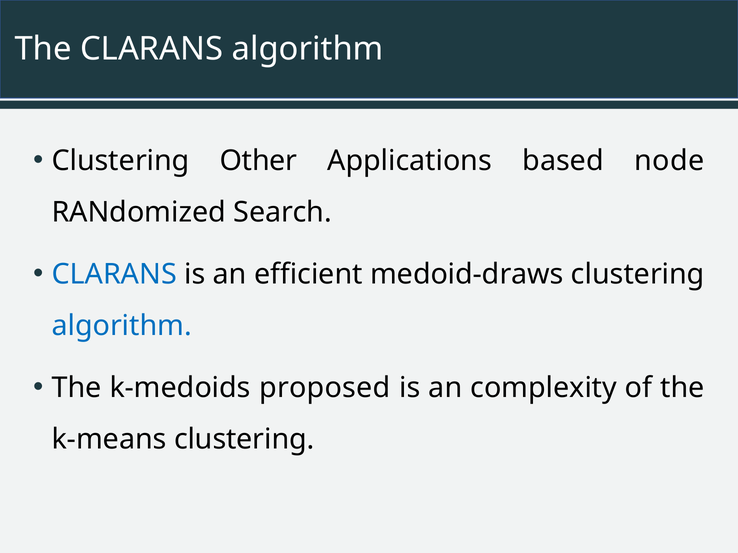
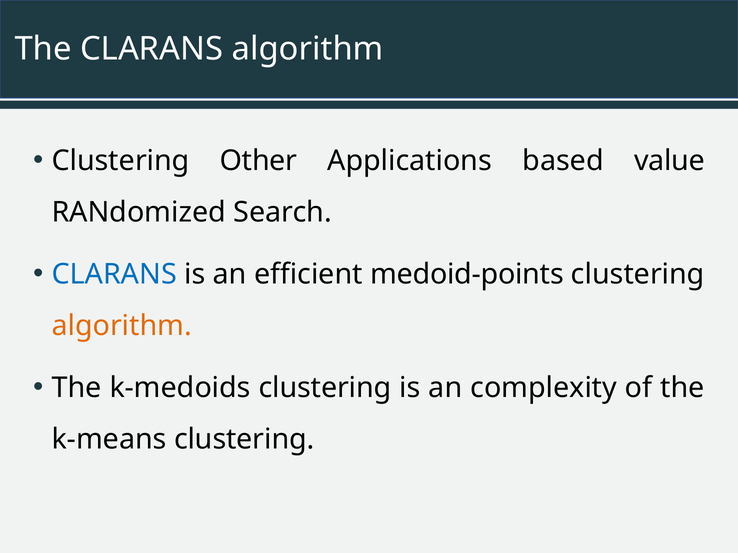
node: node -> value (670, 161)
medoid-draws: medoid-draws -> medoid-points (467, 274)
algorithm colour: blue -> orange (122, 326)
k-medoids proposed: proposed -> clustering (325, 388)
